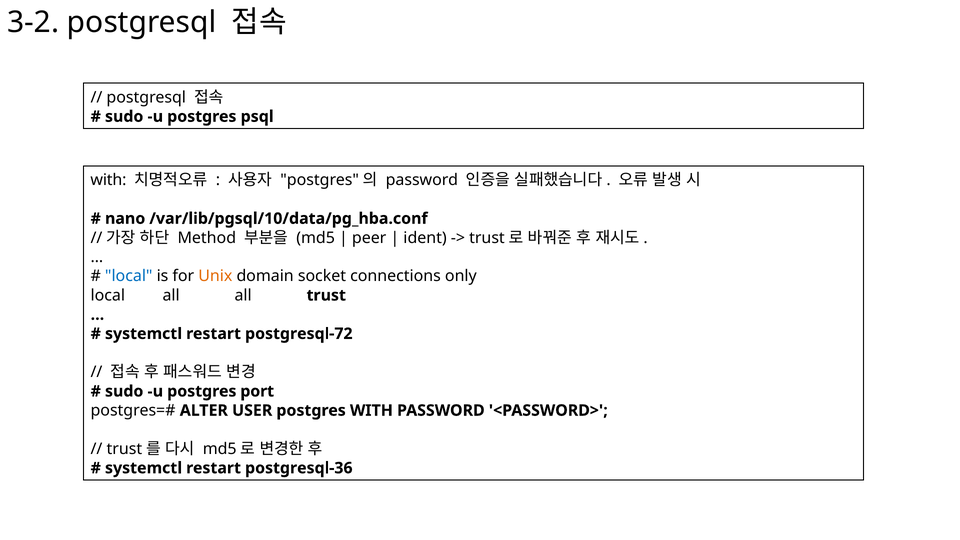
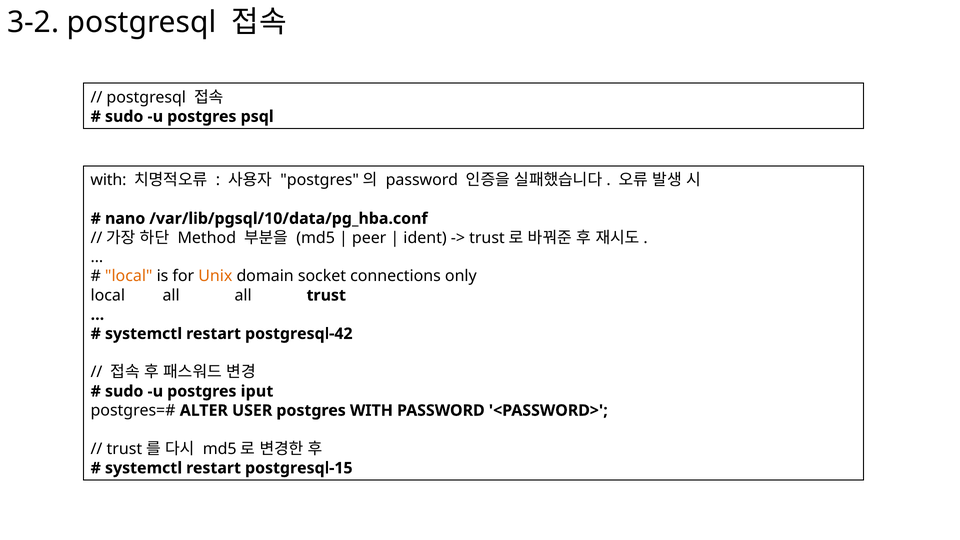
local colour: blue -> orange (129, 276)
postgresql-72: postgresql-72 -> postgresql-42 (299, 334)
port: port -> iput (257, 391)
postgresql-36: postgresql-36 -> postgresql-15 (299, 468)
